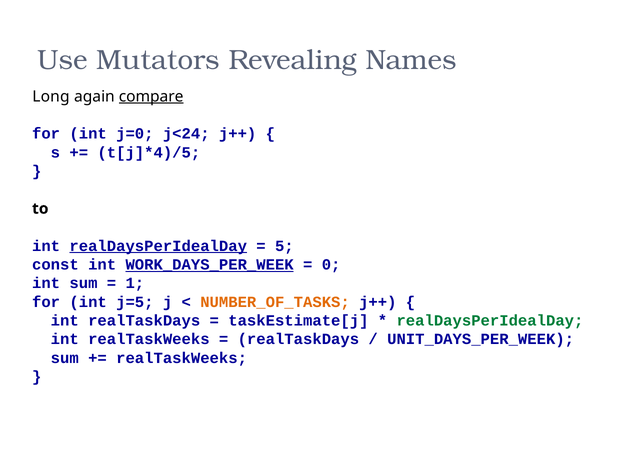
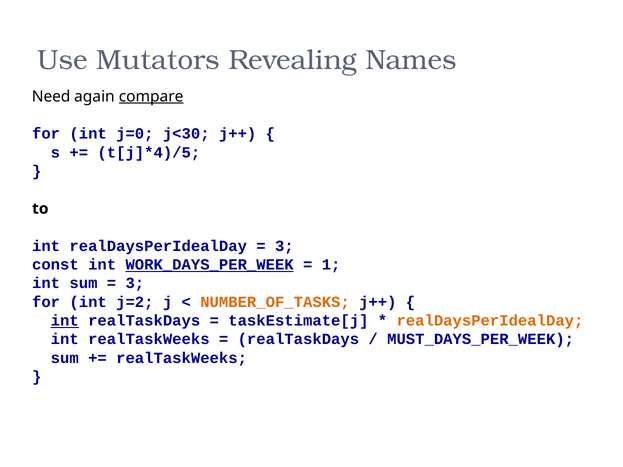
Long: Long -> Need (51, 97)
j<24: j<24 -> j<30 (186, 134)
realDaysPerIdealDay underline: present -> none (158, 246)
5: 5 -> 3 (284, 246)
0: 0 -> 1 (331, 265)
1: 1 -> 3 (135, 283)
j=5: j=5 -> j=2 (135, 302)
int underline: none -> present (65, 321)
realDaysPerIdealDay colour: green -> orange (490, 321)
UNIT_DAYS_PER_WEEK: UNIT_DAYS_PER_WEEK -> MUST_DAYS_PER_WEEK (481, 340)
